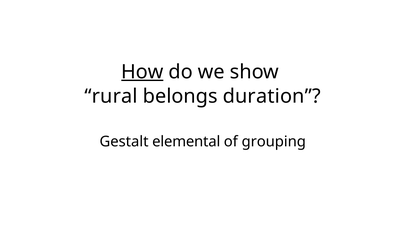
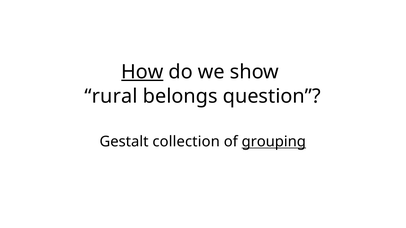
duration: duration -> question (272, 96)
elemental: elemental -> collection (186, 142)
grouping underline: none -> present (274, 142)
